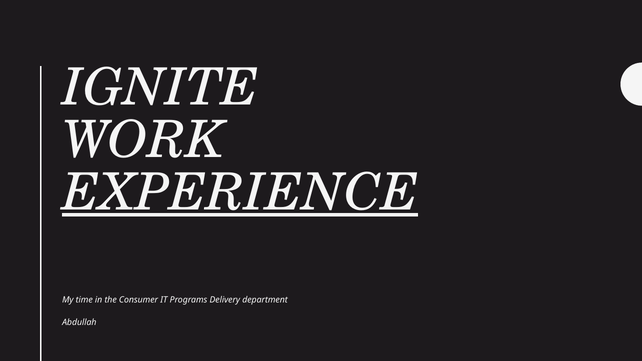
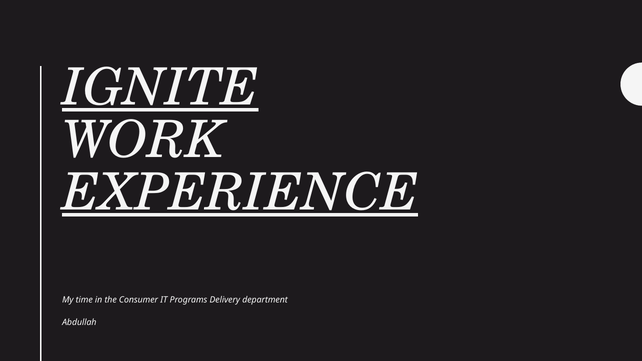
IGNITE underline: none -> present (160, 88)
